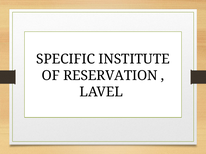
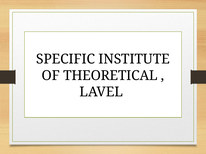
RESERVATION: RESERVATION -> THEORETICAL (110, 76)
